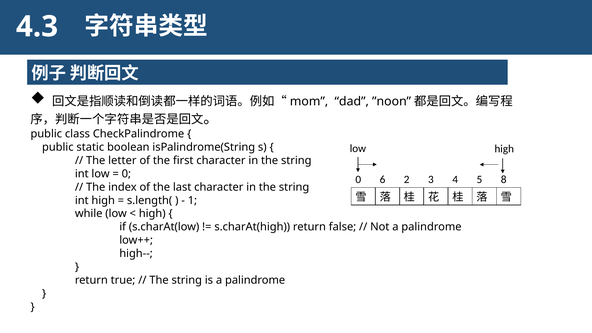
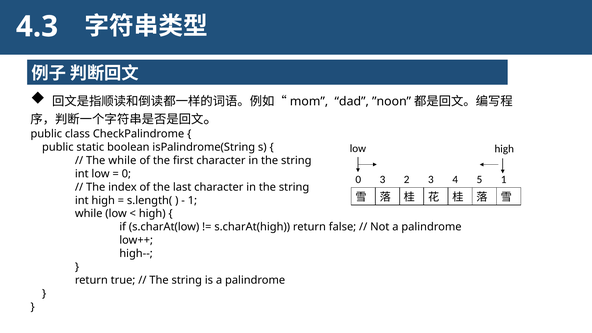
The letter: letter -> while (122, 160)
0 6: 6 -> 3 (383, 180)
5 8: 8 -> 1 (504, 180)
